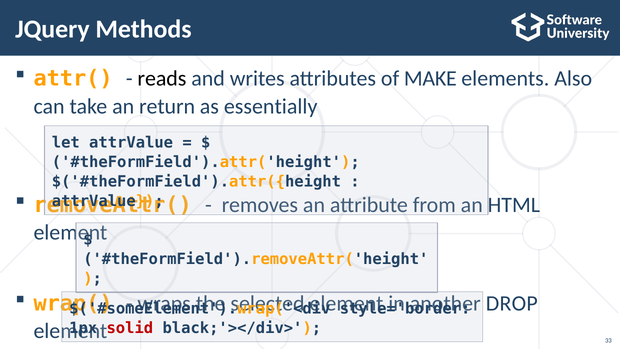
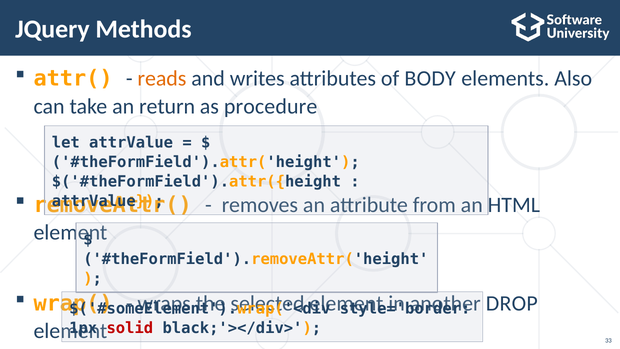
reads colour: black -> orange (162, 79)
MAKE: MAKE -> BODY (430, 79)
essentially: essentially -> procedure (271, 106)
